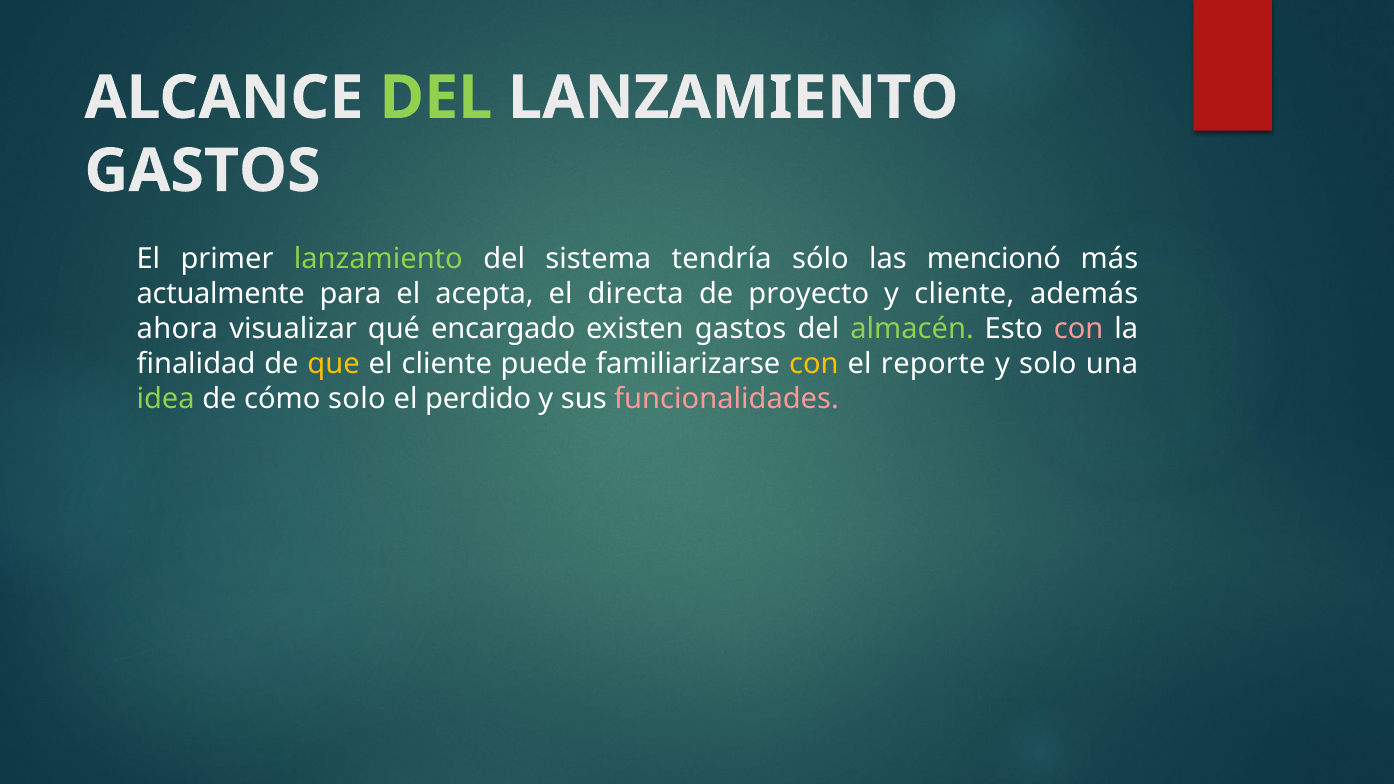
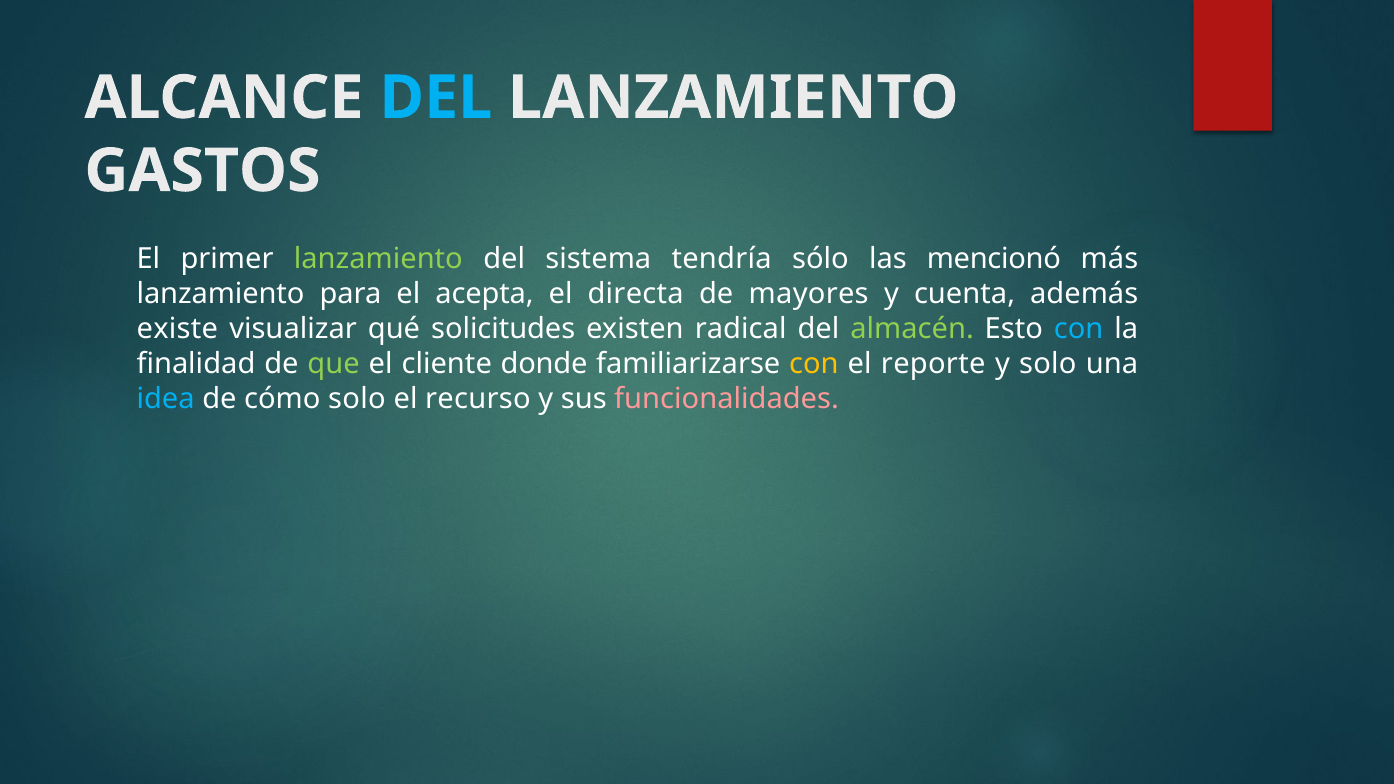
DEL colour: light green -> light blue (436, 98)
actualmente: actualmente -> lanzamiento (221, 294)
proyecto: proyecto -> mayores (809, 294)
y cliente: cliente -> cuenta (965, 294)
ahora: ahora -> existe (177, 329)
encargado: encargado -> solicitudes (503, 329)
existen gastos: gastos -> radical (741, 329)
con colour: pink -> light blue (1079, 329)
que colour: yellow -> light green (334, 364)
puede: puede -> donde (544, 364)
idea colour: light green -> light blue (166, 399)
perdido: perdido -> recurso (478, 399)
